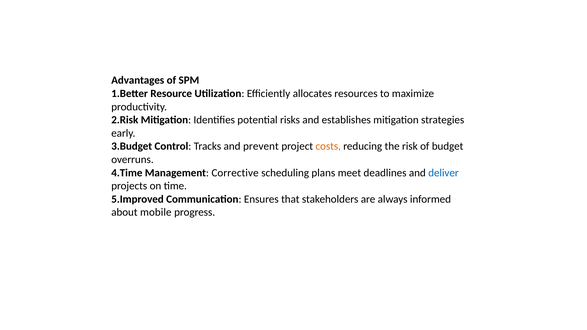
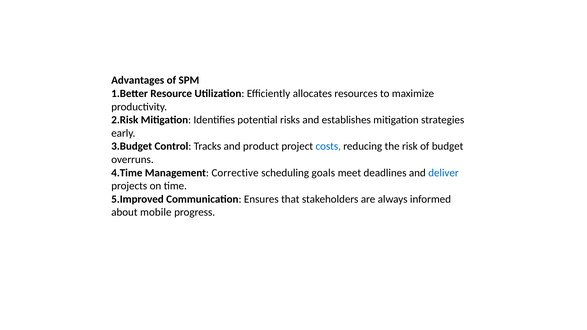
prevent: prevent -> product (261, 146)
costs colour: orange -> blue (328, 146)
plans: plans -> goals (323, 173)
